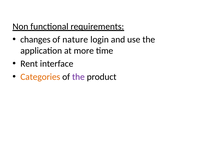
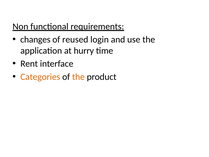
nature: nature -> reused (75, 39)
more: more -> hurry (84, 51)
the colour: purple -> orange (78, 77)
